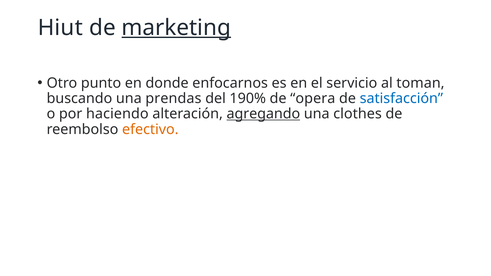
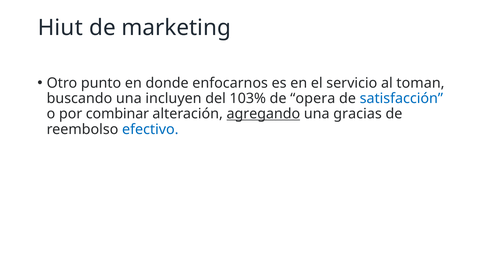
marketing underline: present -> none (176, 28)
prendas: prendas -> incluyen (173, 98)
190%: 190% -> 103% (248, 98)
haciendo: haciendo -> combinar (117, 114)
clothes: clothes -> gracias (358, 114)
efectivo colour: orange -> blue (150, 129)
